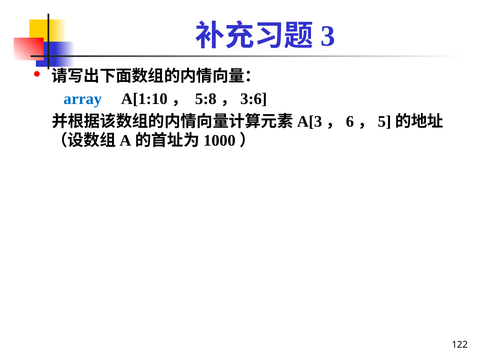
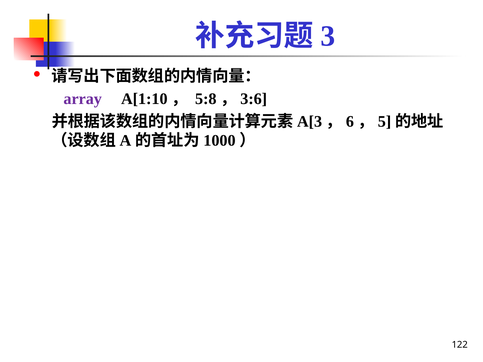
array colour: blue -> purple (83, 99)
